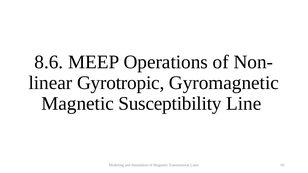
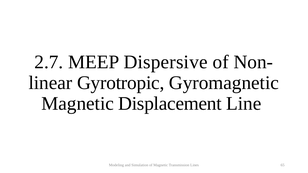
8.6: 8.6 -> 2.7 (49, 62)
Operations: Operations -> Dispersive (166, 62)
Susceptibility: Susceptibility -> Displacement (170, 104)
